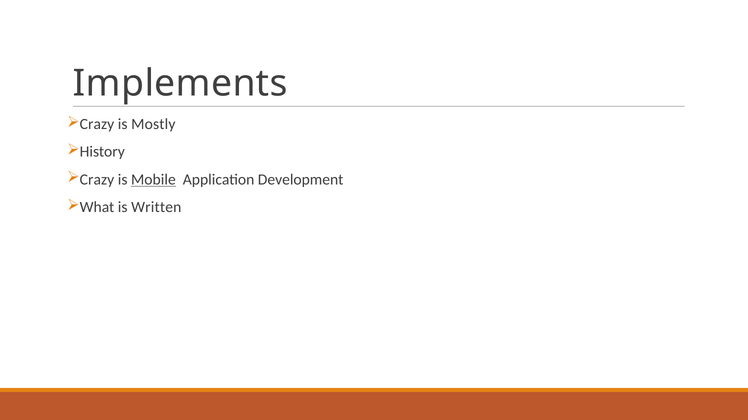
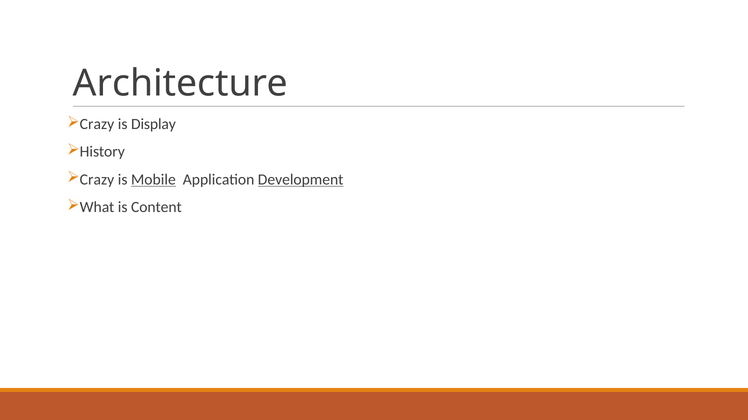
Implements: Implements -> Architecture (180, 84)
Mostly: Mostly -> Display (153, 124)
Development underline: none -> present (301, 180)
Written: Written -> Content (156, 208)
